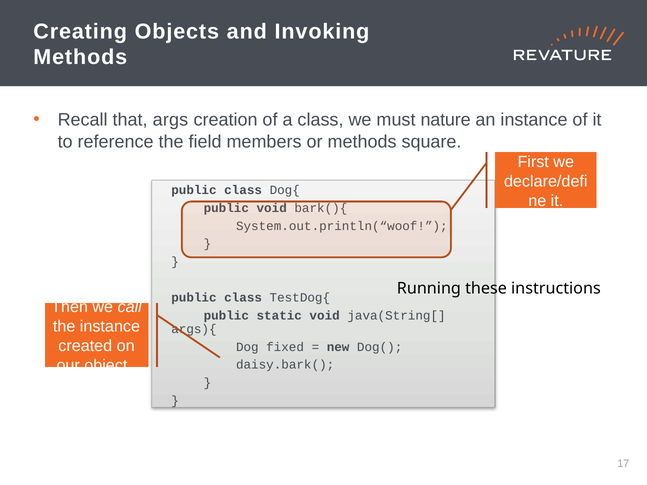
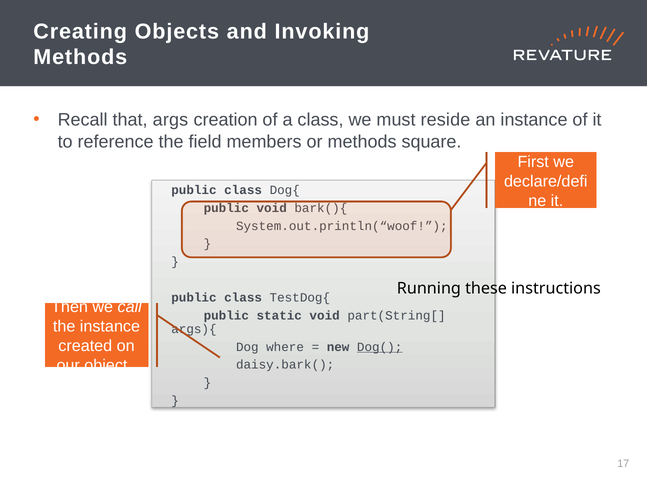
nature: nature -> reside (445, 120)
java(String[: java(String[ -> part(String[ (397, 316)
fixed: fixed -> where (285, 347)
Dog( underline: none -> present (380, 347)
